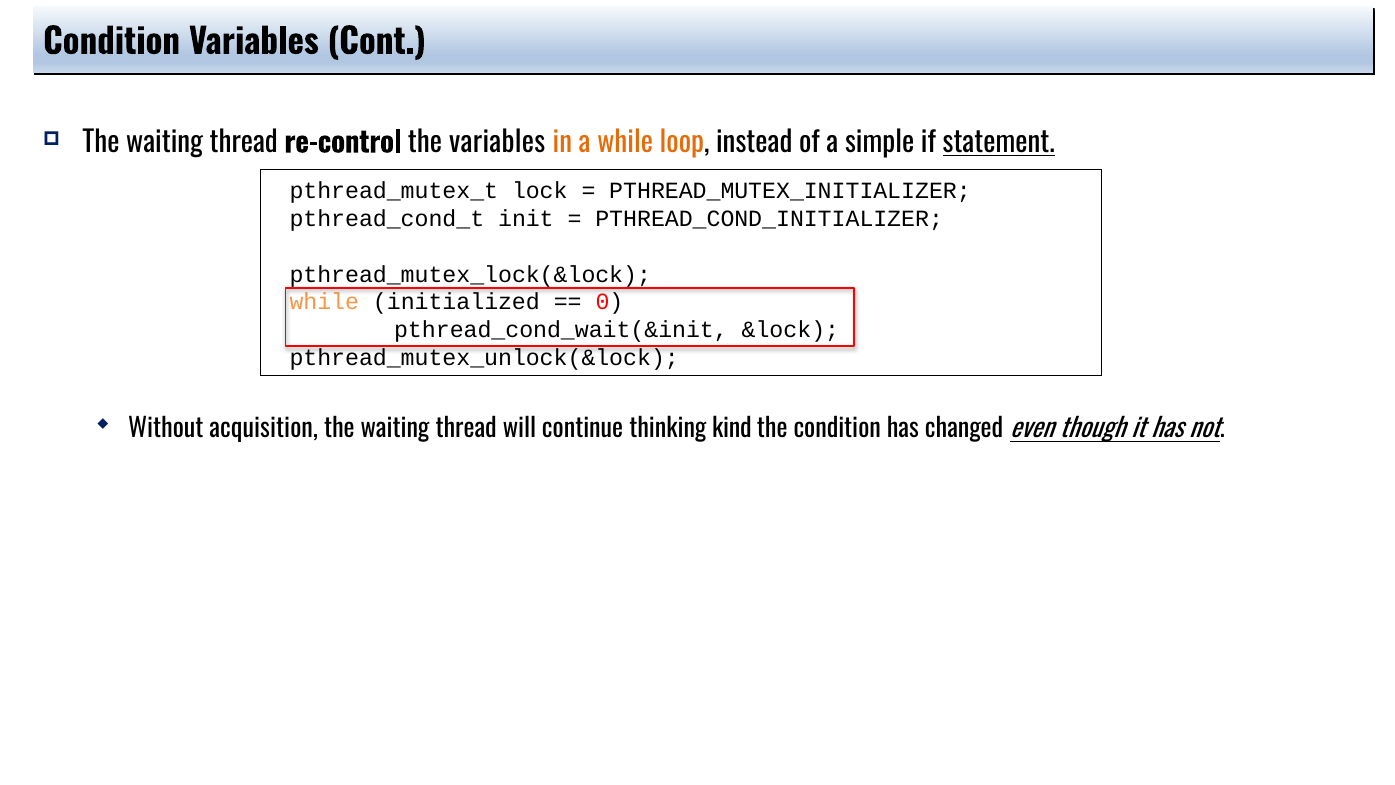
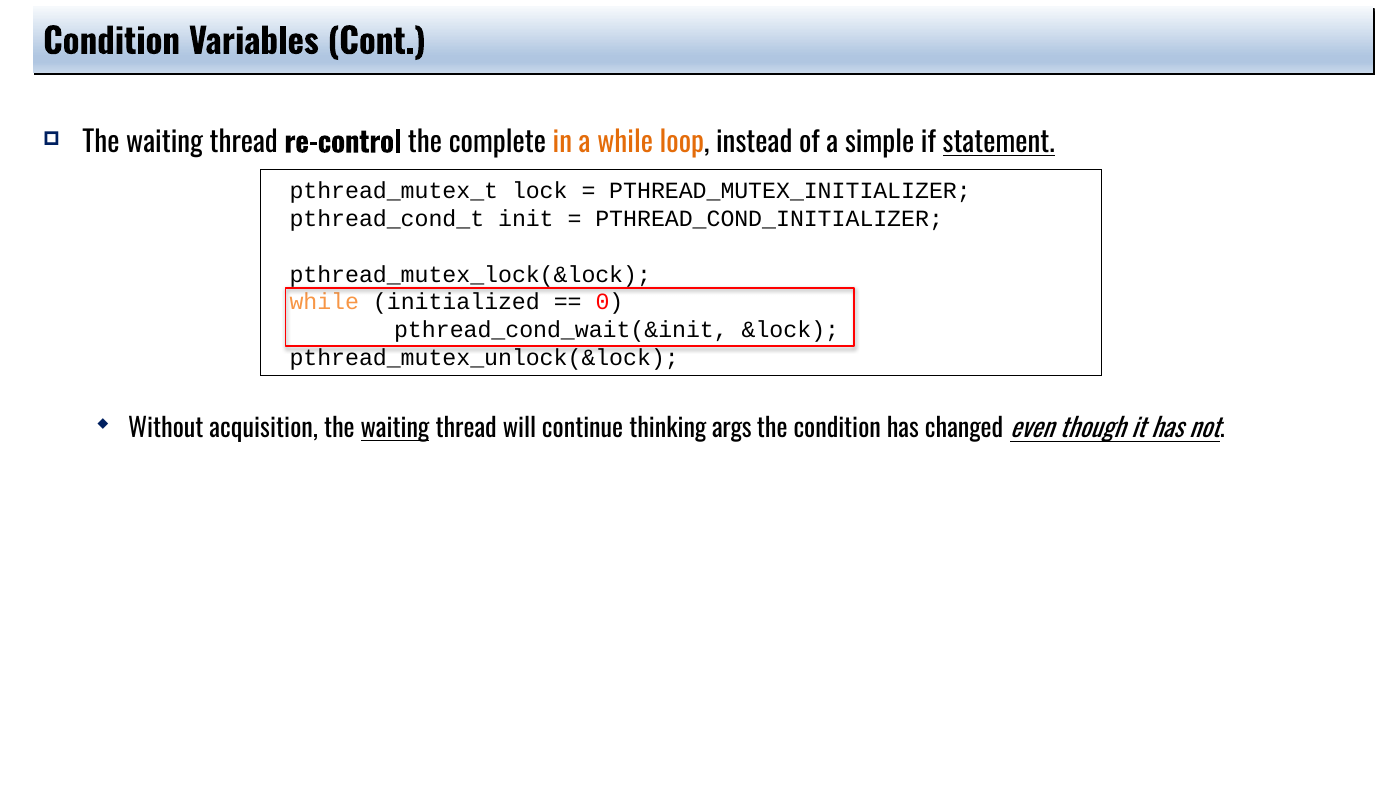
the variables: variables -> complete (497, 143)
waiting underline: none -> present (395, 429)
kind: kind -> args (732, 429)
